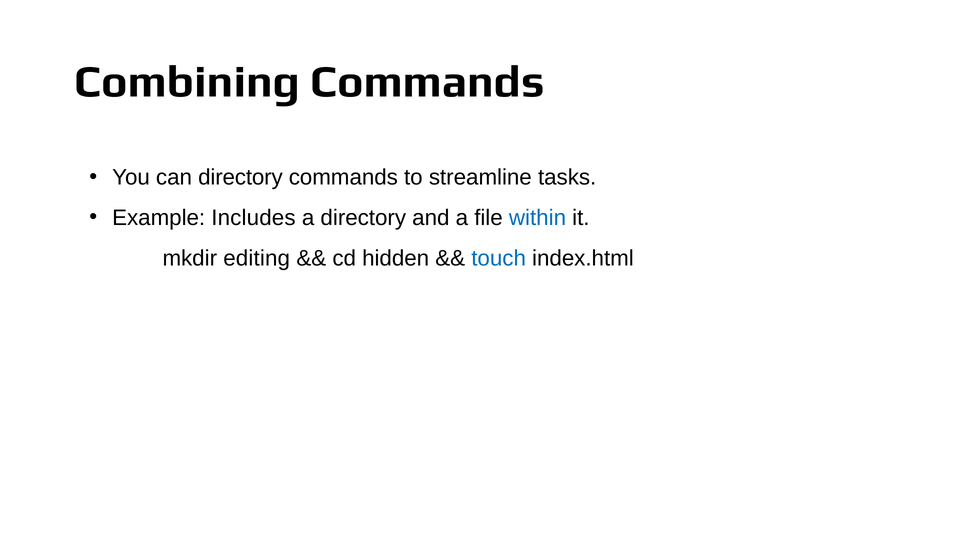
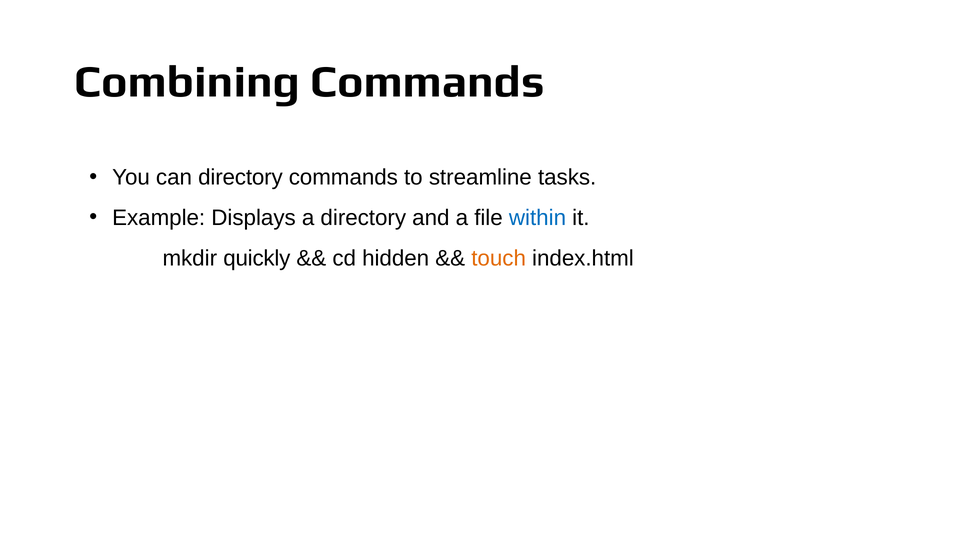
Includes: Includes -> Displays (254, 218)
editing: editing -> quickly (257, 258)
touch colour: blue -> orange (499, 258)
